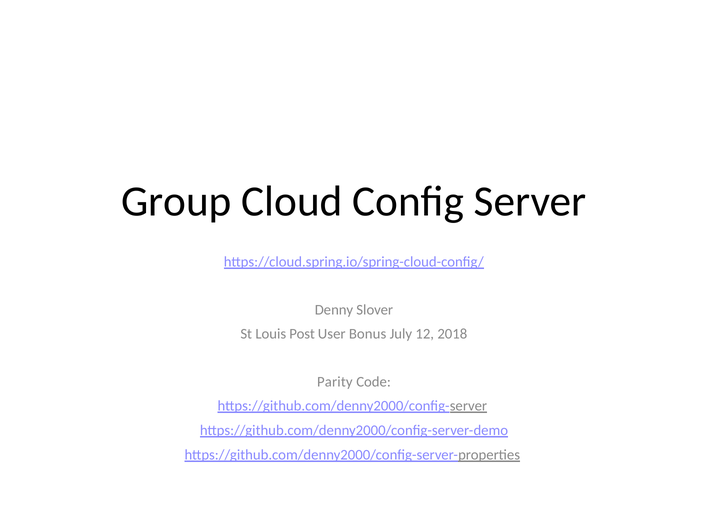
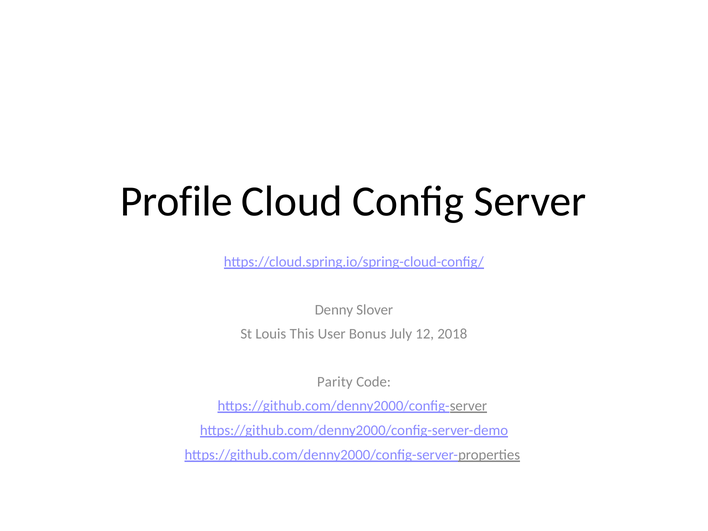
Group: Group -> Profile (176, 202)
Post: Post -> This (302, 334)
